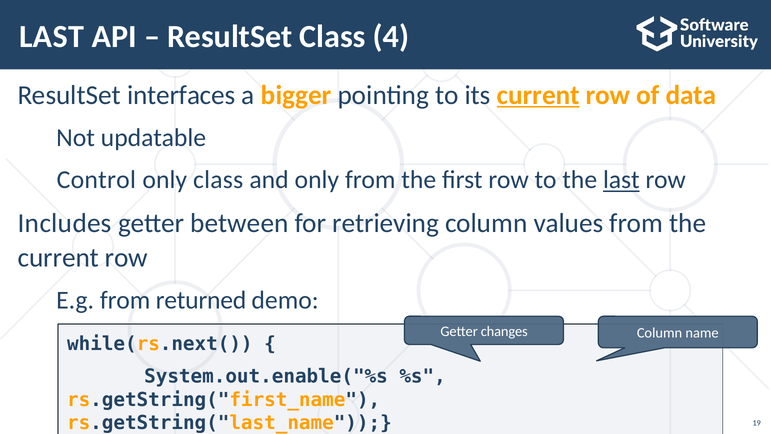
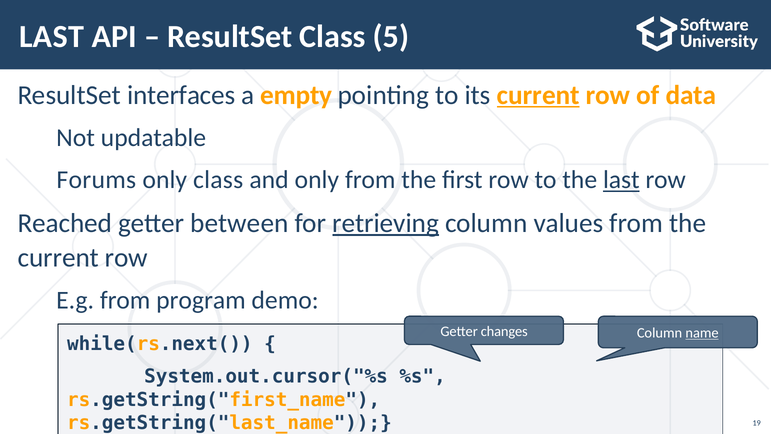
4: 4 -> 5 (391, 37)
bigger: bigger -> empty (296, 95)
Control: Control -> Forums (96, 180)
Includes: Includes -> Reached (65, 223)
retrieving underline: none -> present (386, 223)
returned: returned -> program (201, 300)
name underline: none -> present (702, 333)
System.out.enable("%s: System.out.enable("%s -> System.out.cursor("%s (266, 376)
